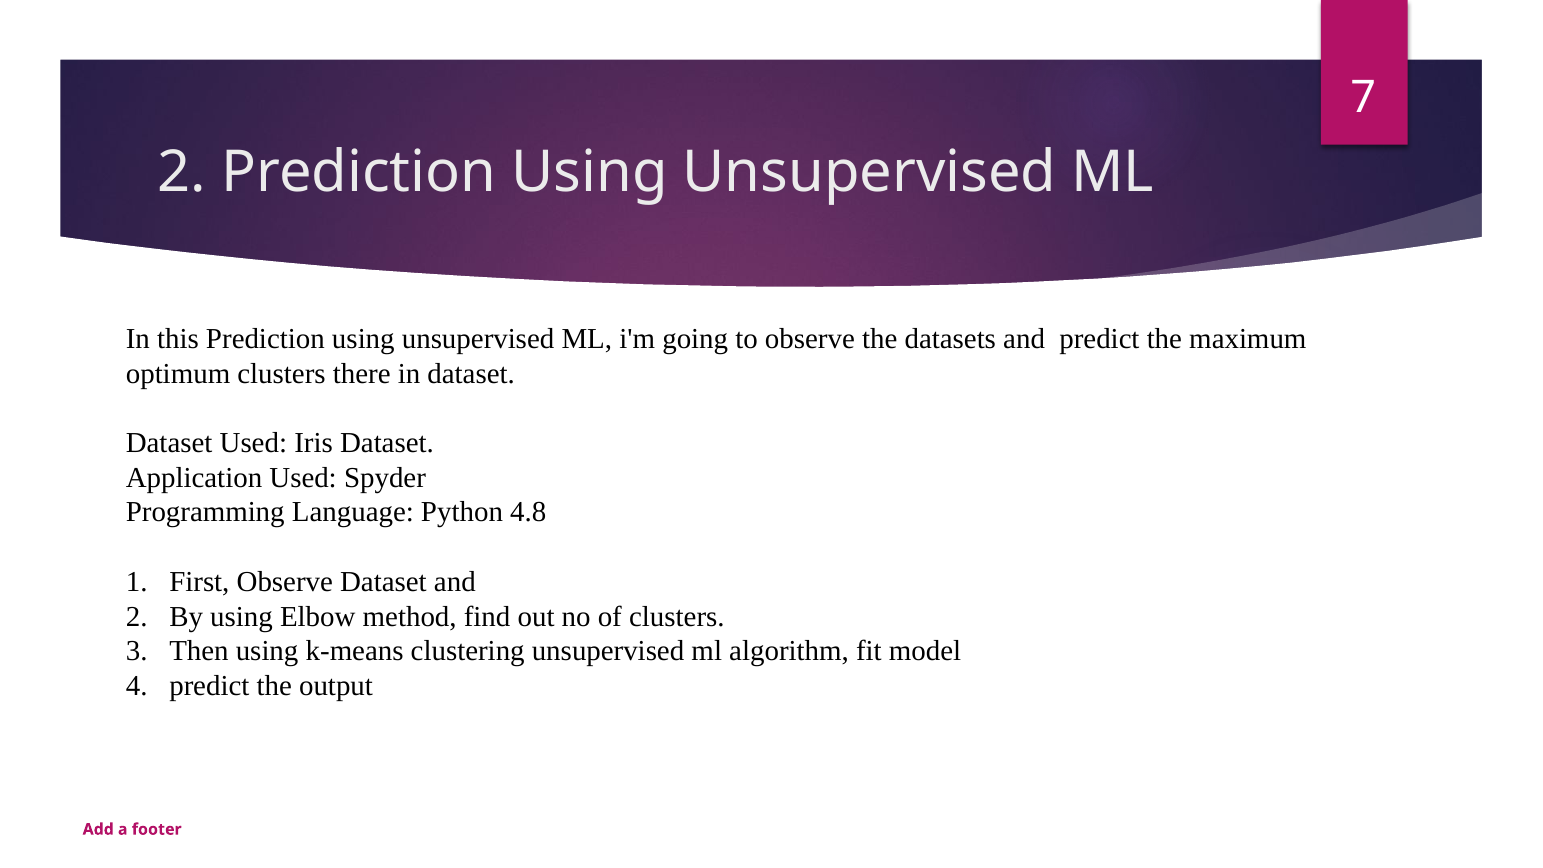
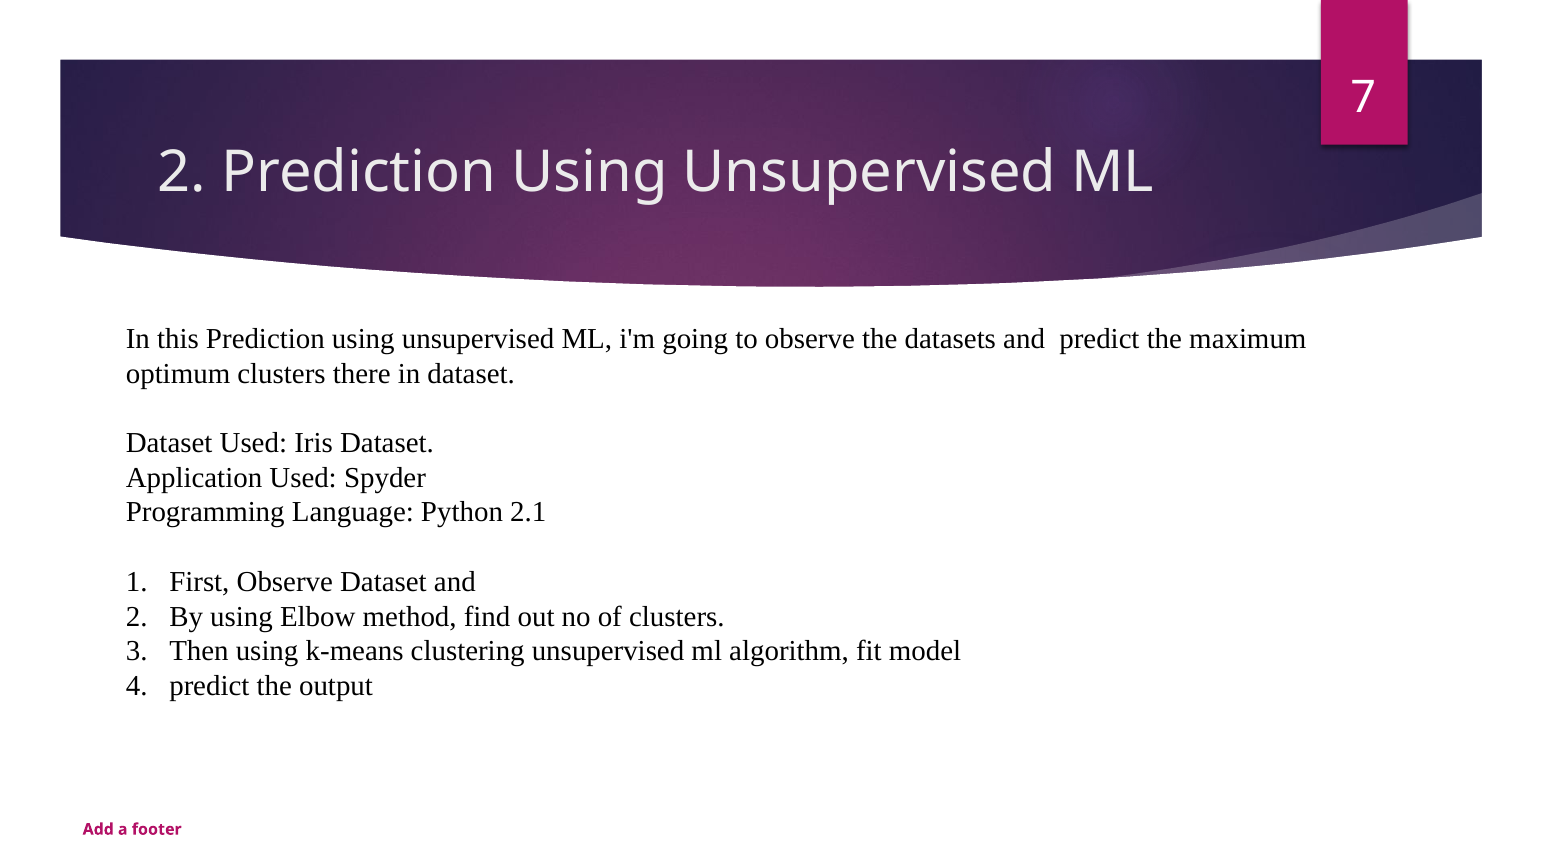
4.8: 4.8 -> 2.1 (528, 512)
